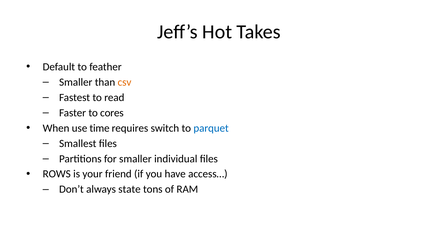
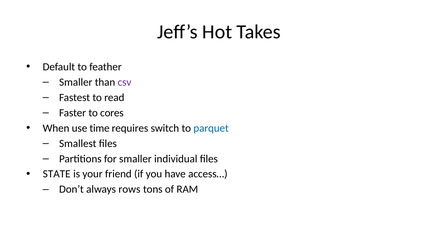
csv colour: orange -> purple (125, 82)
ROWS: ROWS -> STATE (57, 174)
state: state -> rows (129, 190)
